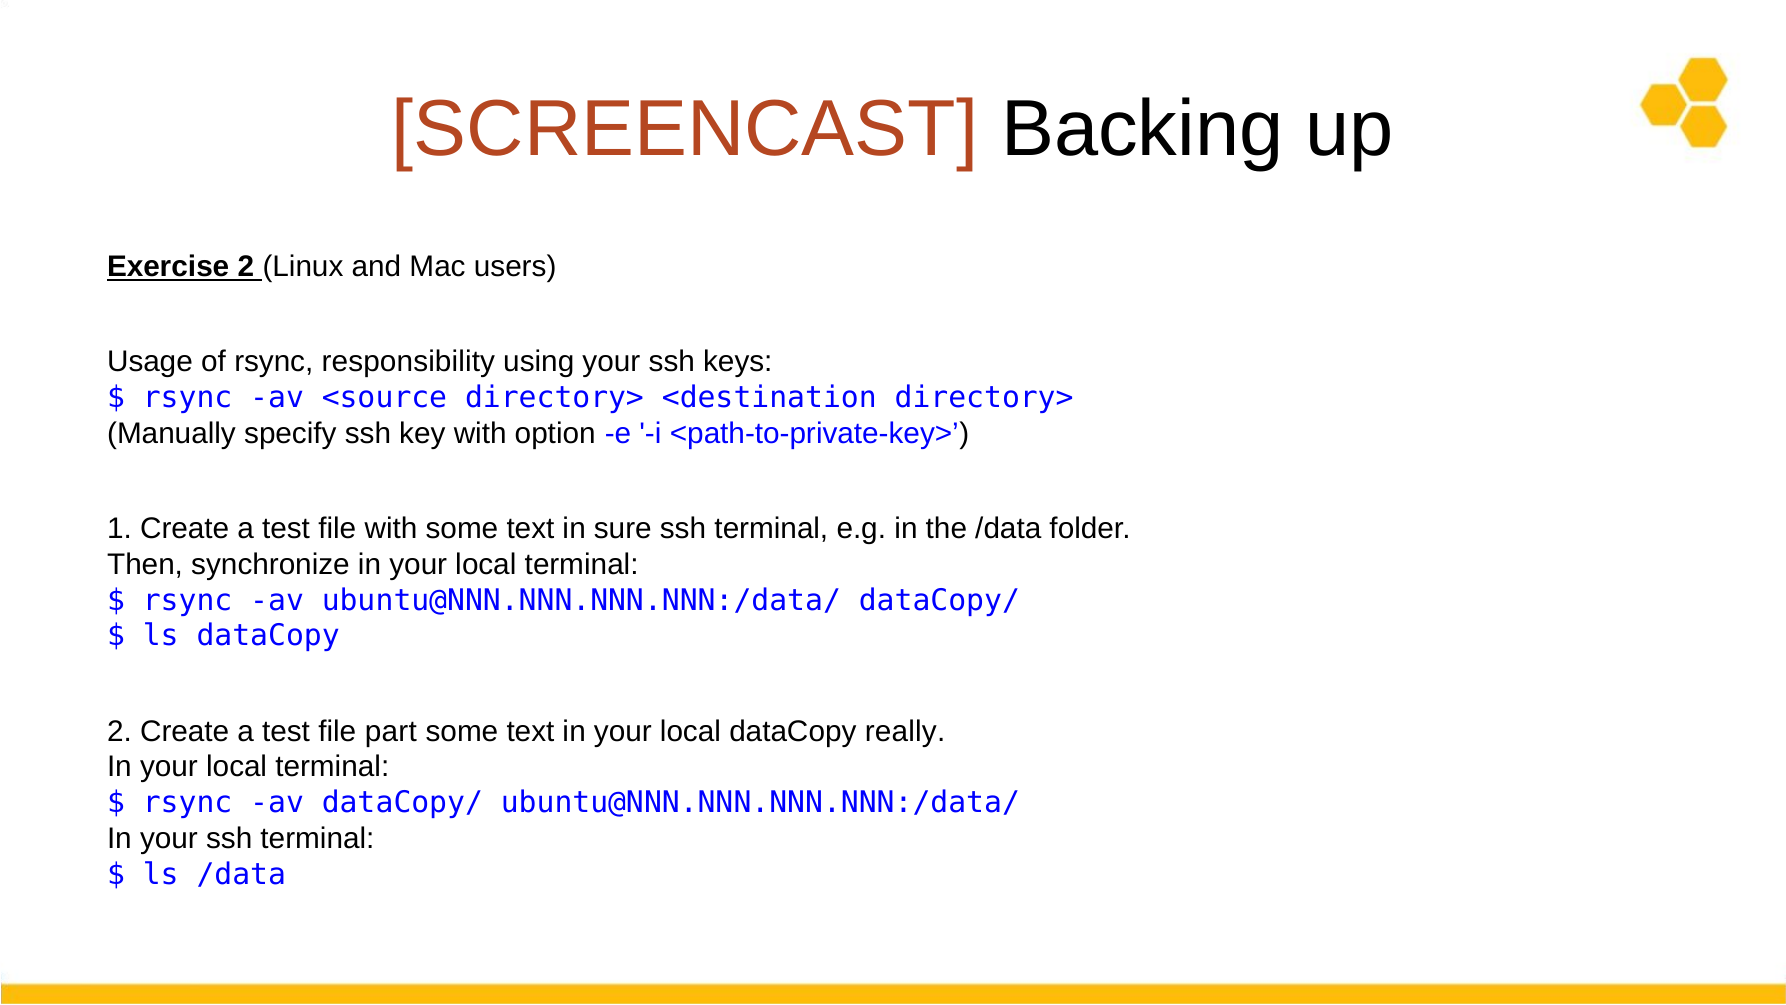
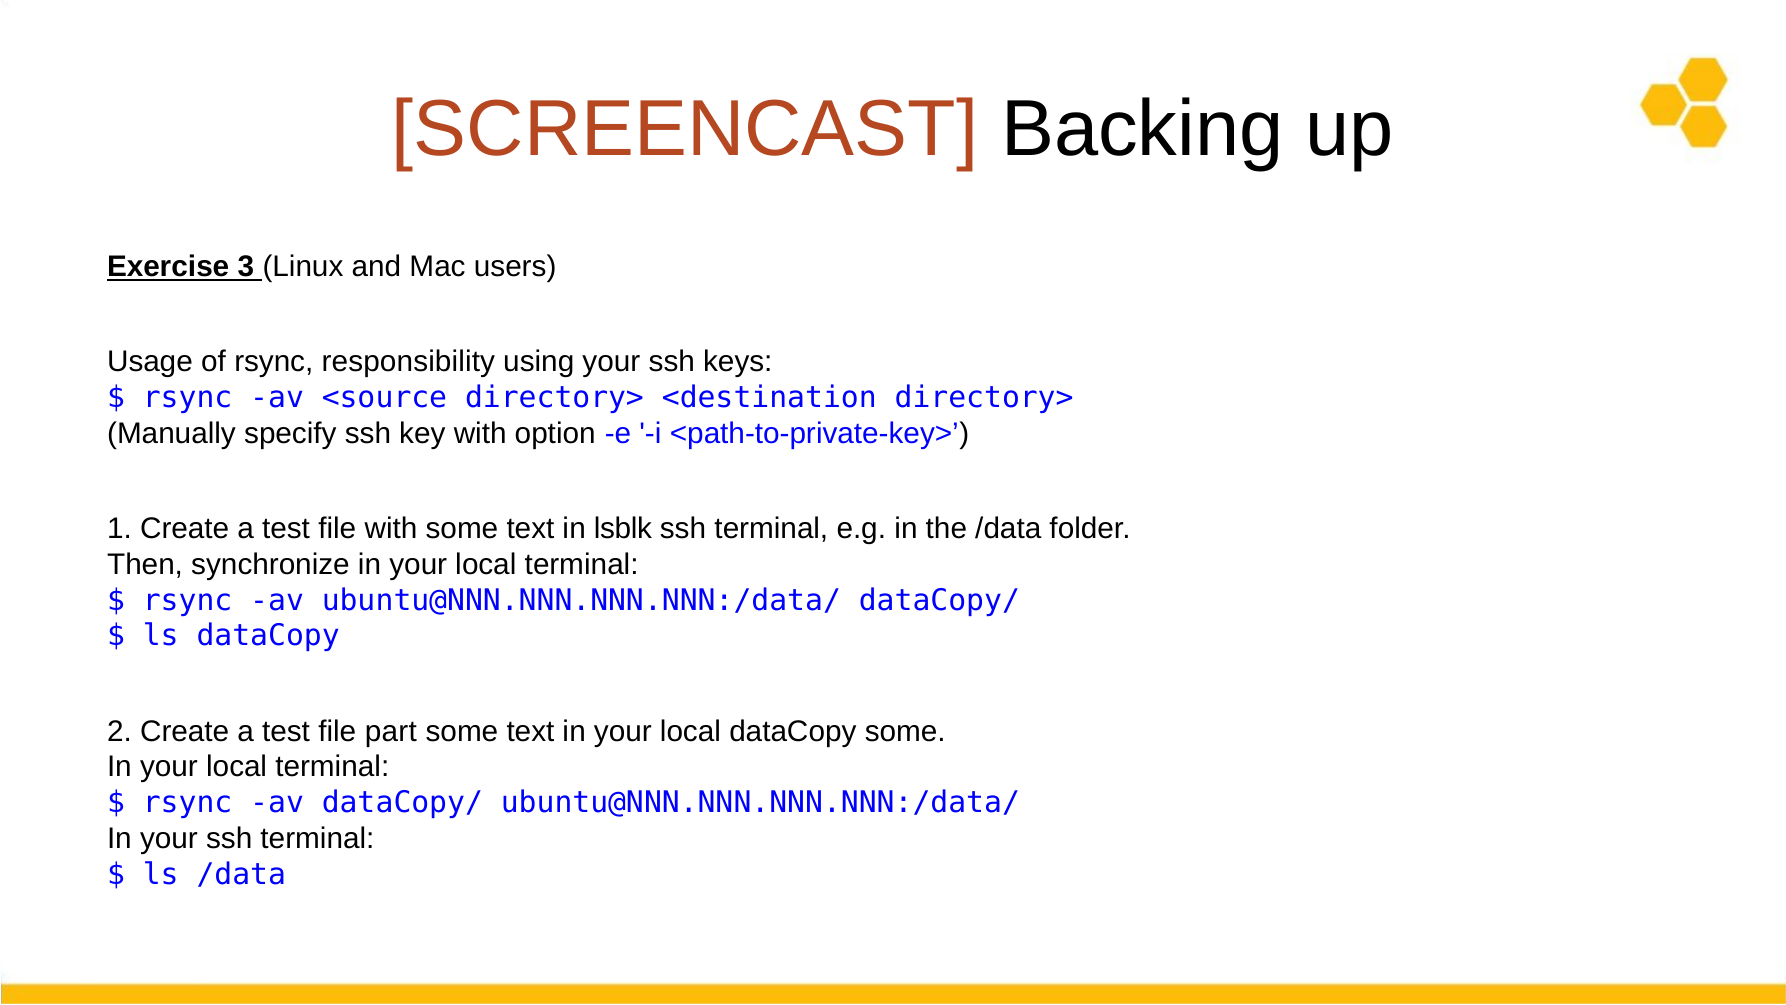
Exercise 2: 2 -> 3 (246, 267)
sure: sure -> lsblk (623, 529)
dataCopy really: really -> some (905, 731)
